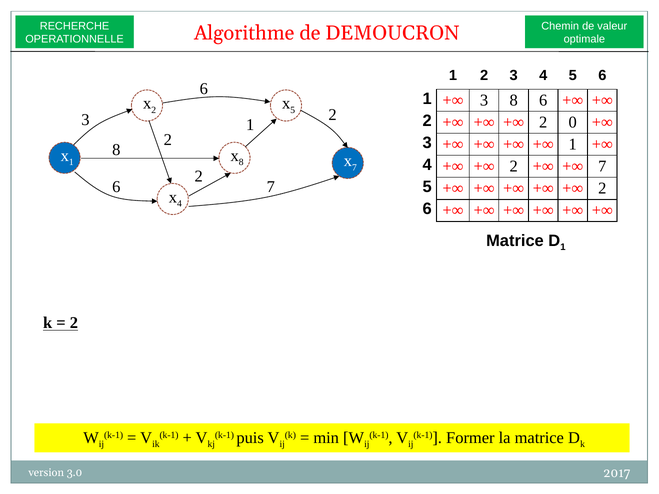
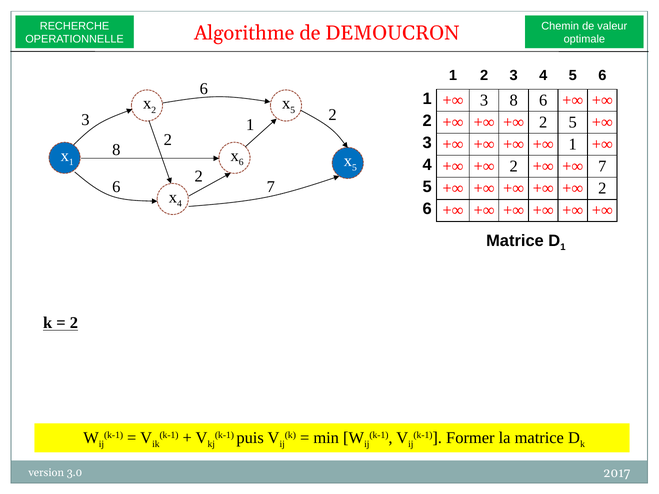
2 0: 0 -> 5 (573, 122)
8: 8 -> 6 (241, 162)
7: 7 -> 5 (354, 168)
